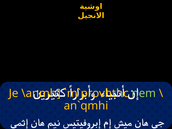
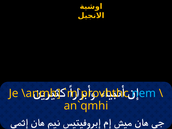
nem colour: light green -> light blue (144, 93)
